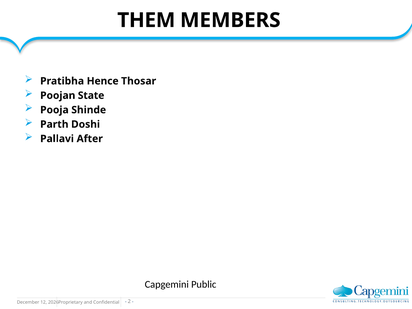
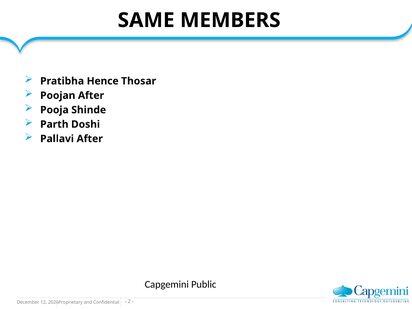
THEM: THEM -> SAME (146, 20)
Poojan State: State -> After (91, 95)
